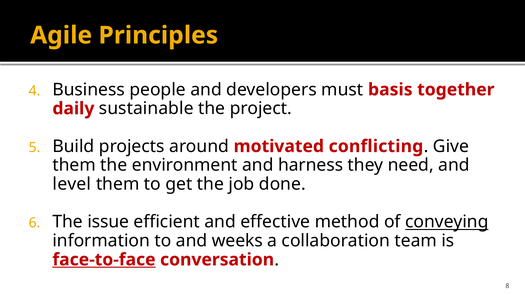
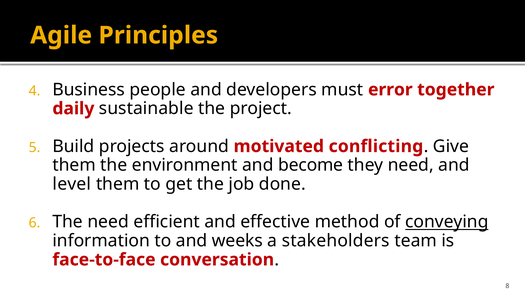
basis: basis -> error (390, 90)
harness: harness -> become (311, 165)
The issue: issue -> need (108, 222)
collaboration: collaboration -> stakeholders (336, 241)
face-to-face underline: present -> none (104, 260)
